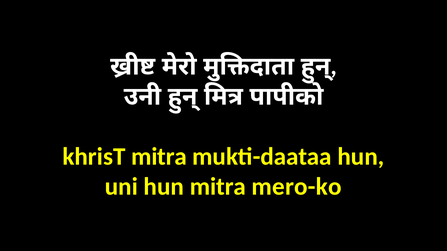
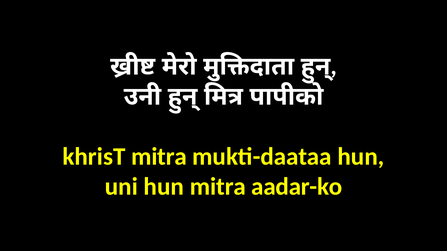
mero-ko: mero-ko -> aadar-ko (297, 187)
